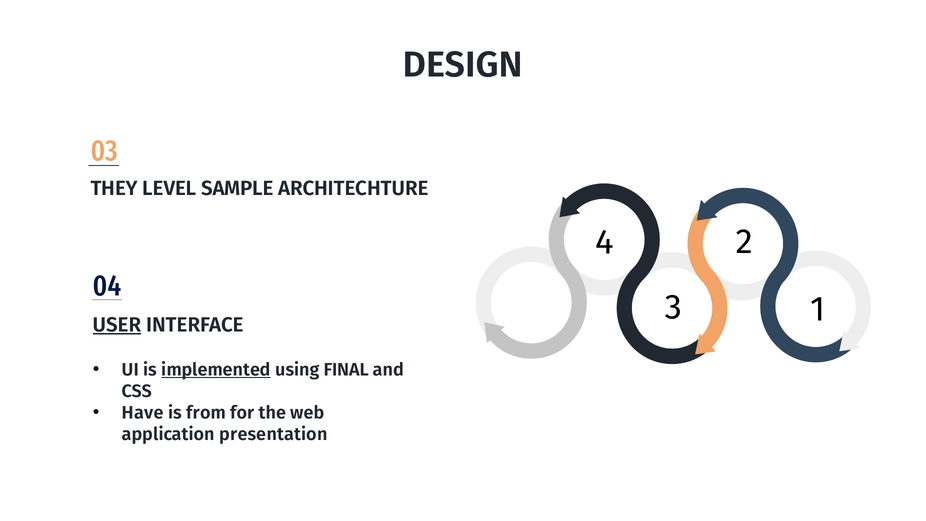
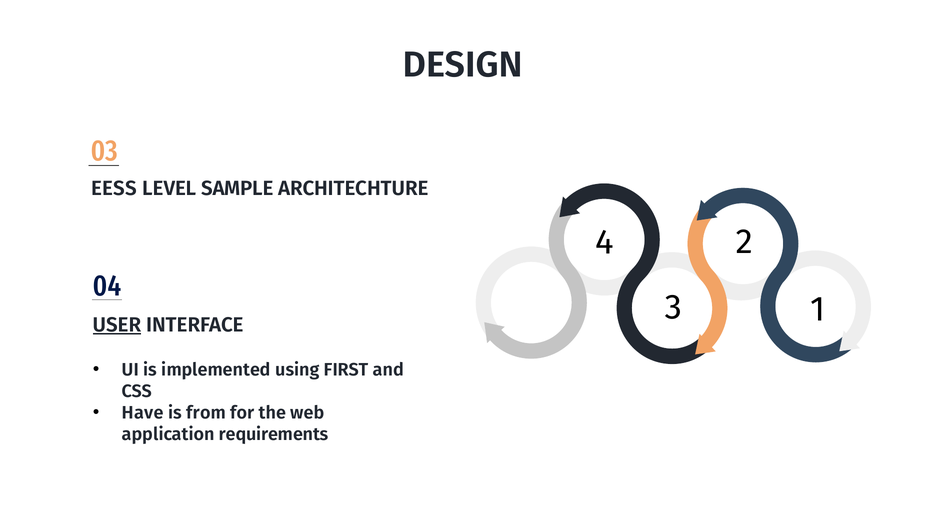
THEY: THEY -> EESS (114, 189)
implemented underline: present -> none (216, 369)
FINAL: FINAL -> FIRST (346, 369)
presentation: presentation -> requirements (274, 434)
